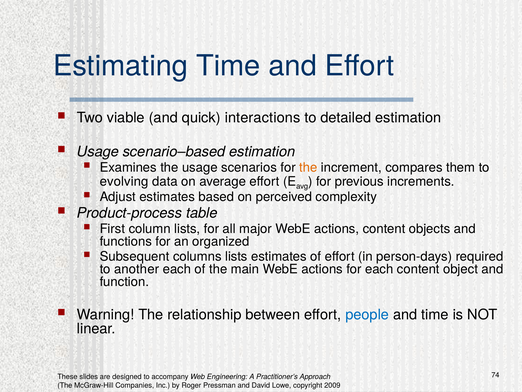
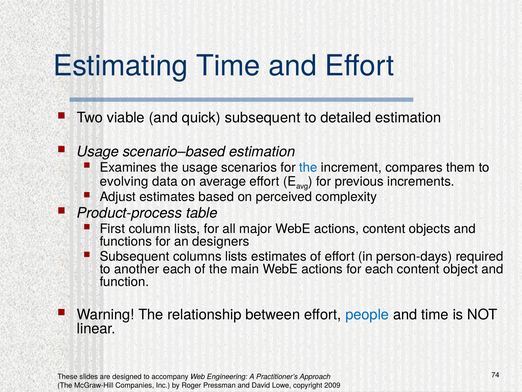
quick interactions: interactions -> subsequent (263, 118)
the colour: orange -> blue (308, 167)
organized: organized -> designers (221, 241)
